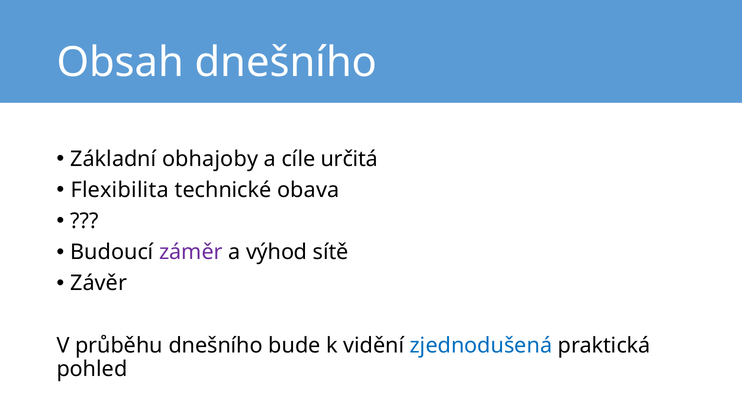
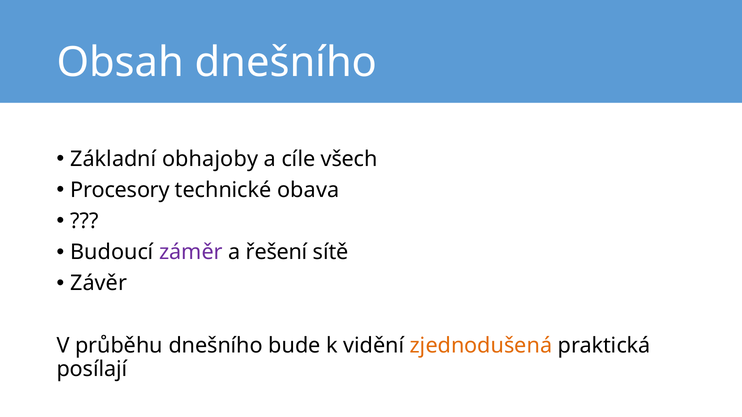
určitá: určitá -> všech (349, 159)
Flexibilita: Flexibilita -> Procesory (120, 190)
výhod: výhod -> řešení (277, 253)
zjednodušená colour: blue -> orange (481, 346)
pohled: pohled -> posílají (92, 369)
